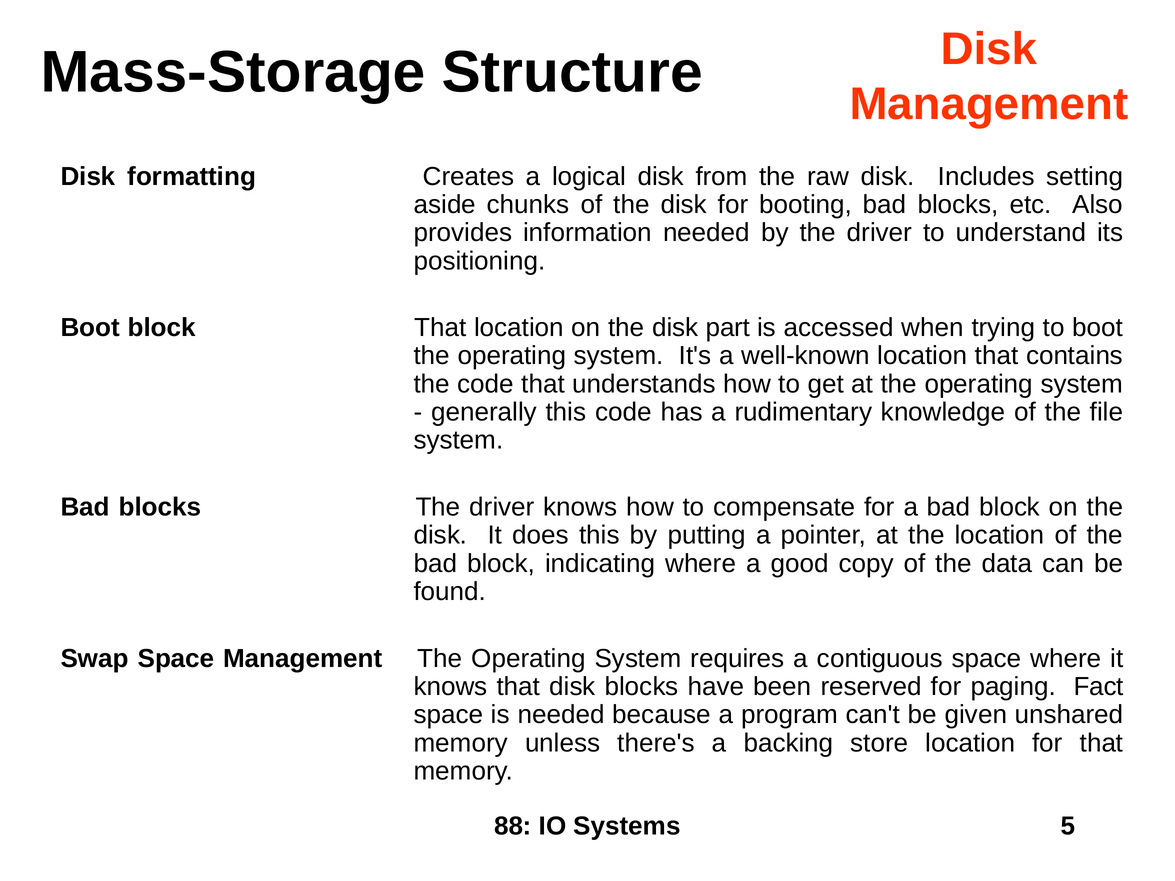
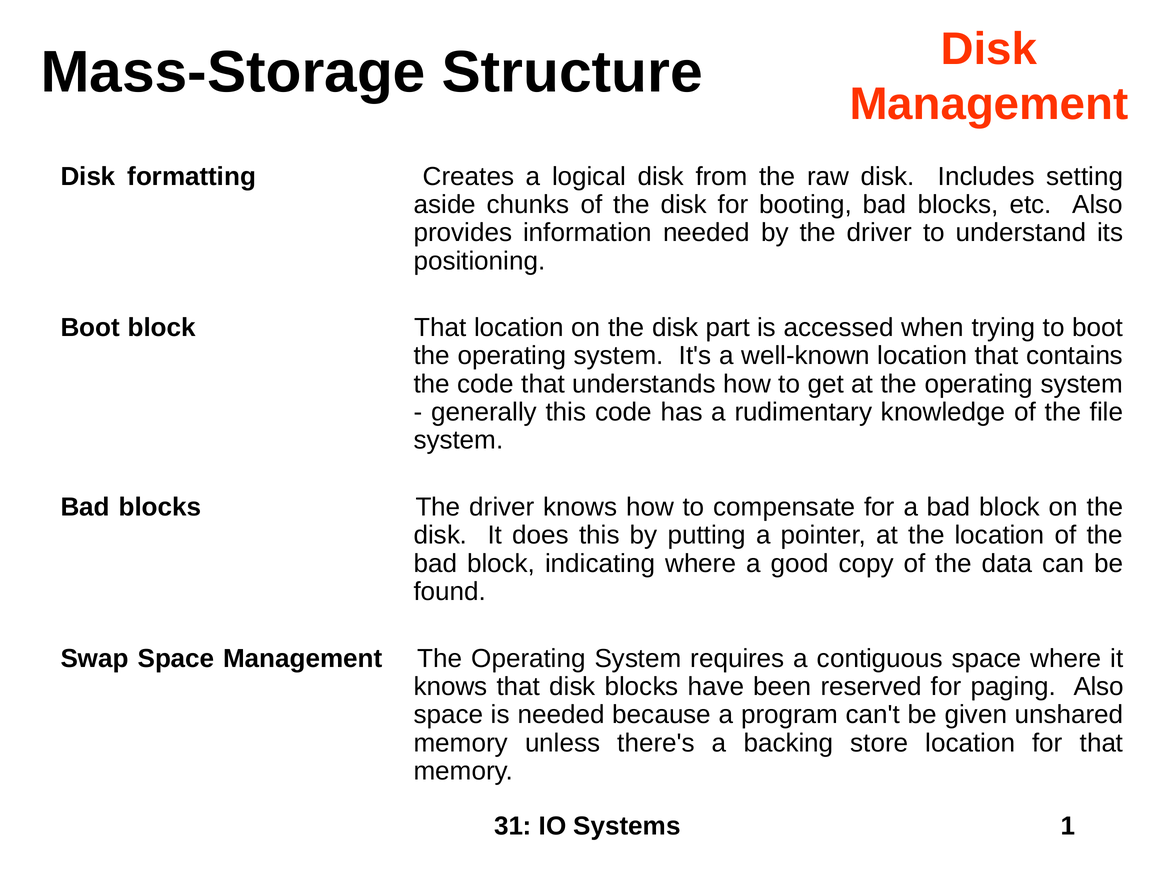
paging Fact: Fact -> Also (1099, 687)
88: 88 -> 31 (513, 826)
5: 5 -> 1 (1068, 826)
